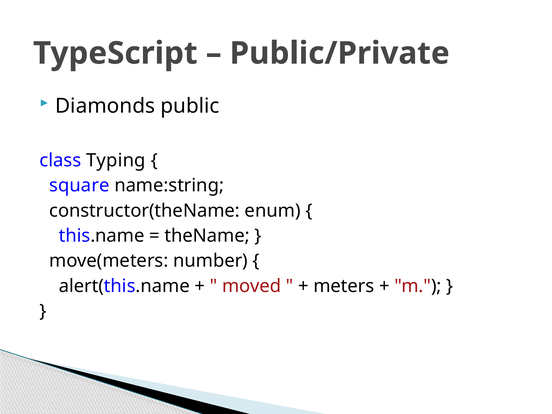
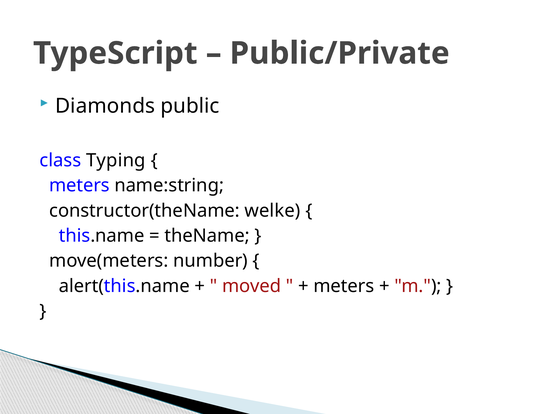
square: square -> meters (79, 185)
enum: enum -> welke (273, 211)
